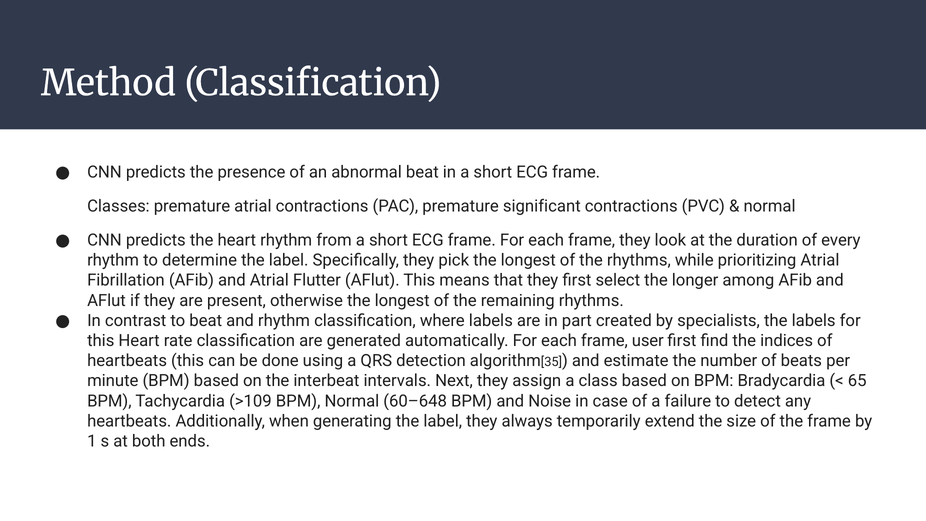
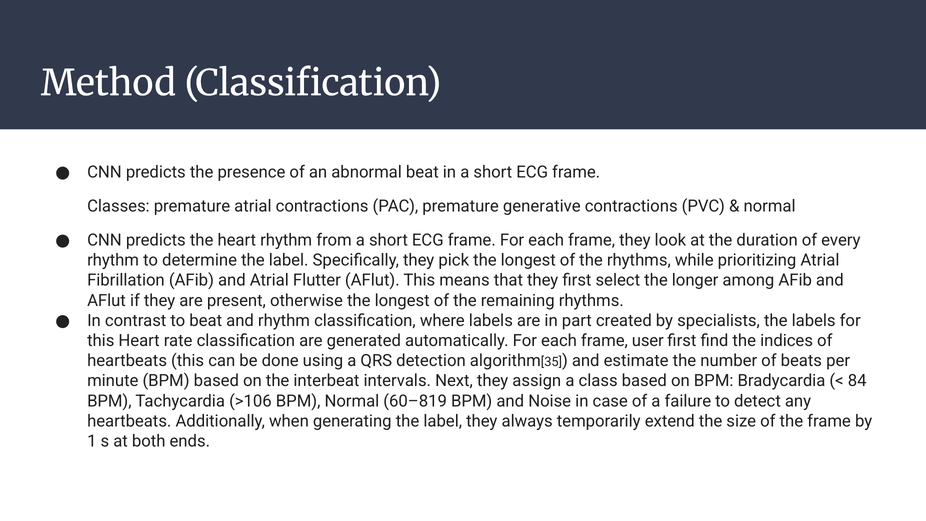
significant: significant -> generative (542, 206)
65: 65 -> 84 (857, 381)
>109: >109 -> >106 (250, 401)
60–648: 60–648 -> 60–819 (415, 401)
